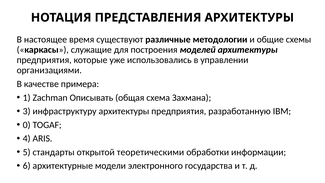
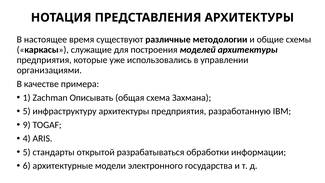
3: 3 -> 5 (27, 111)
0: 0 -> 9 (27, 125)
теоретическими: теоретическими -> разрабатываться (151, 152)
